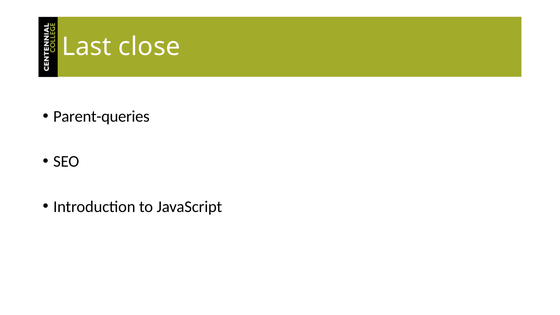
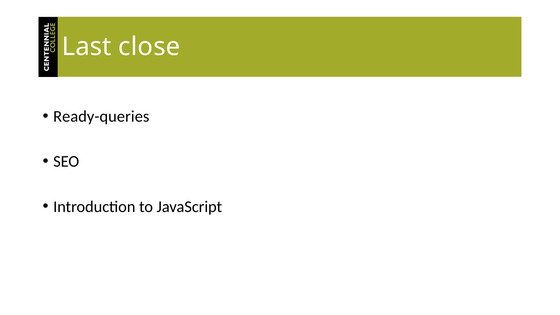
Parent-queries: Parent-queries -> Ready-queries (101, 117)
